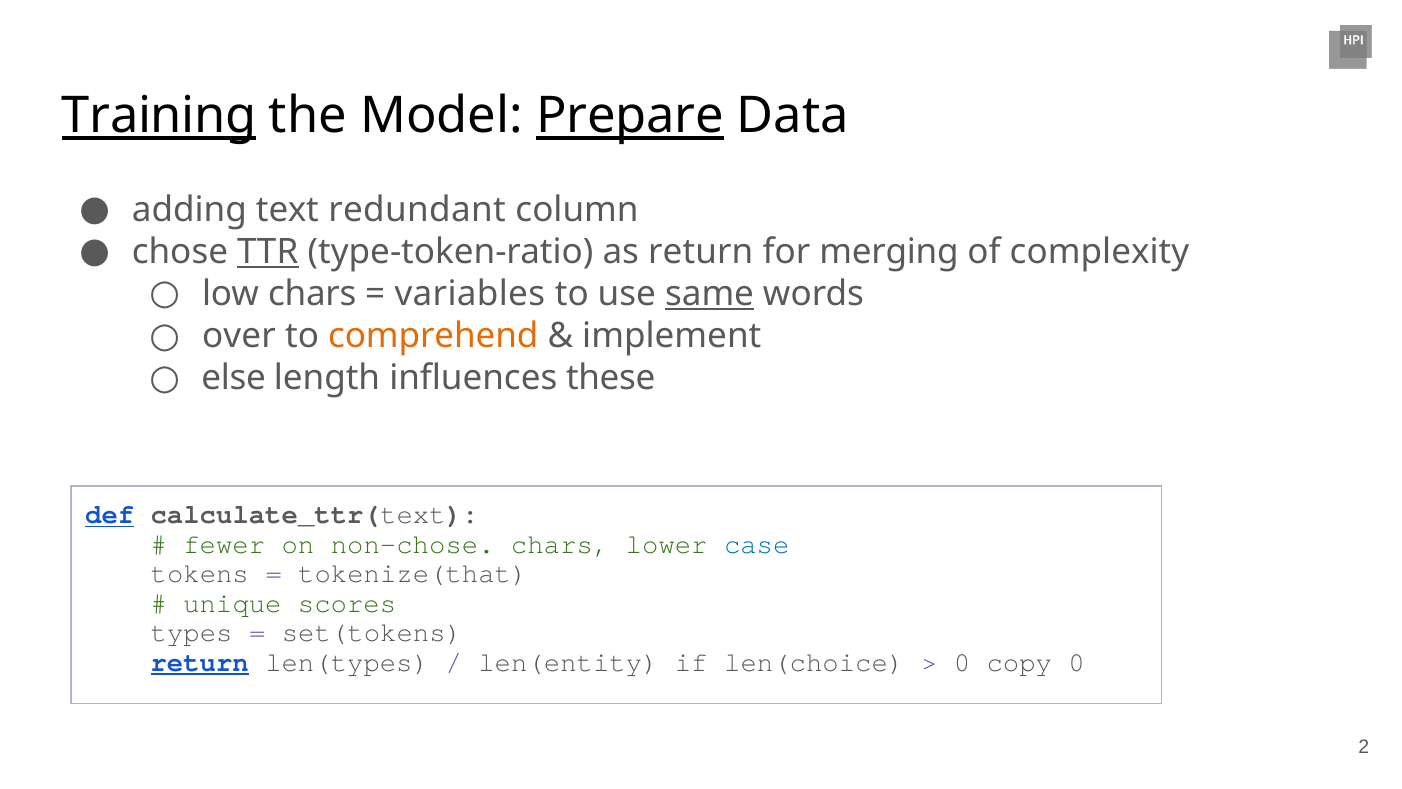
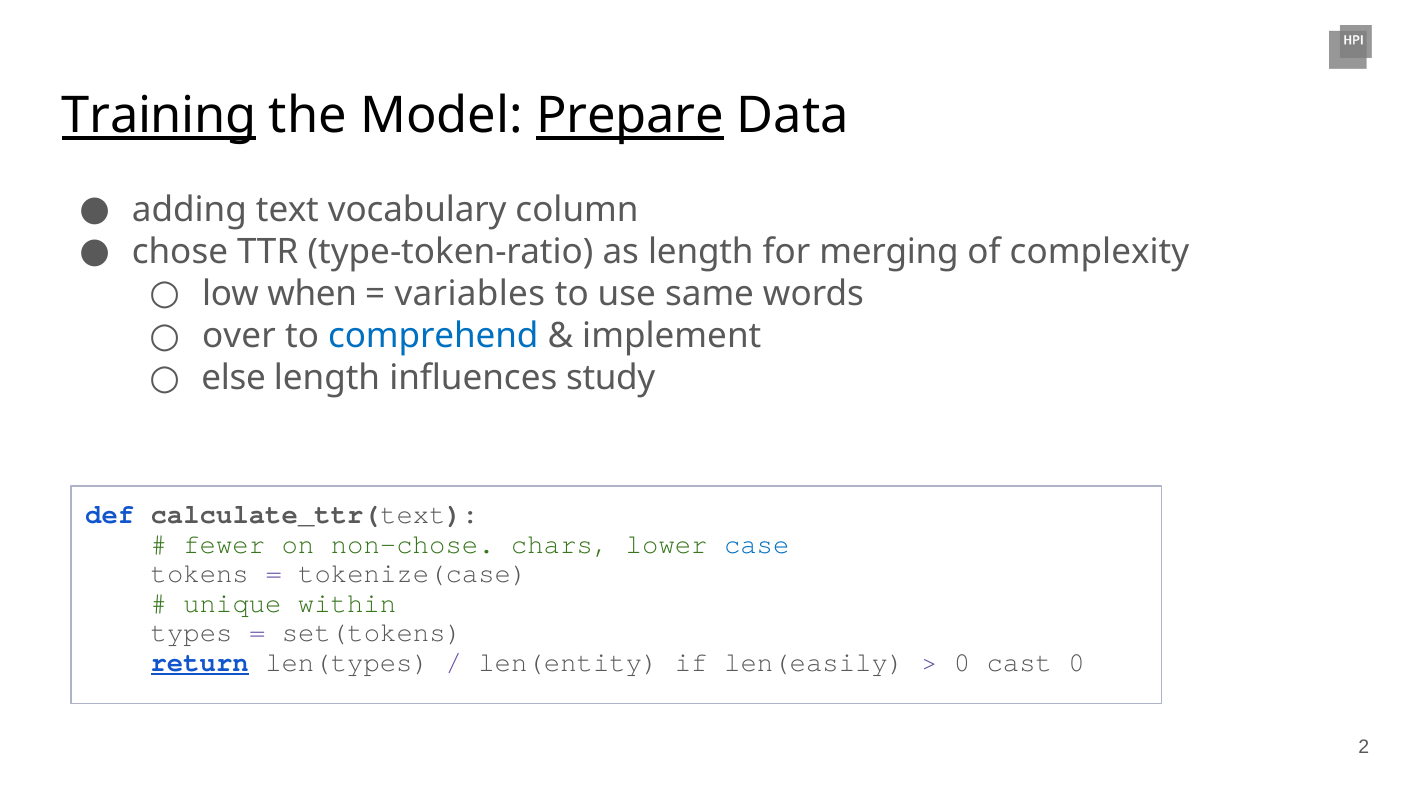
redundant: redundant -> vocabulary (417, 210)
TTR underline: present -> none (268, 252)
as return: return -> length (701, 252)
low chars: chars -> when (312, 294)
same underline: present -> none (710, 294)
comprehend colour: orange -> blue (433, 336)
these: these -> study (611, 378)
def underline: present -> none (110, 514)
tokenize(that: tokenize(that -> tokenize(case (413, 574)
scores: scores -> within (347, 603)
len(choice: len(choice -> len(easily (814, 662)
copy: copy -> cast (1019, 662)
